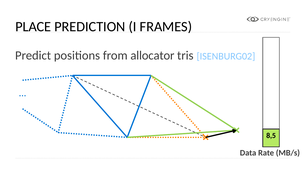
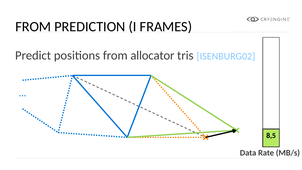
PLACE: PLACE -> FROM (33, 27)
